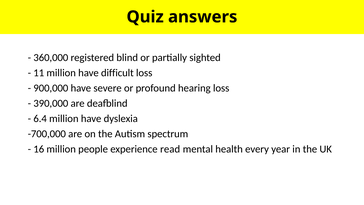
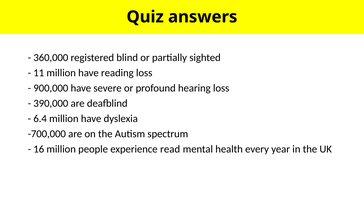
difficult: difficult -> reading (117, 73)
